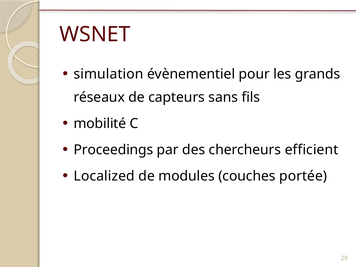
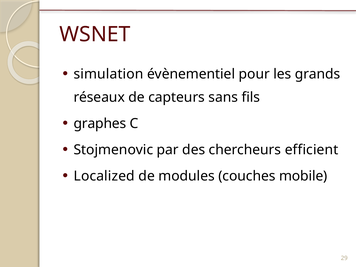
mobilité: mobilité -> graphes (100, 124)
Proceedings: Proceedings -> Stojmenovic (113, 150)
portée: portée -> mobile (303, 176)
